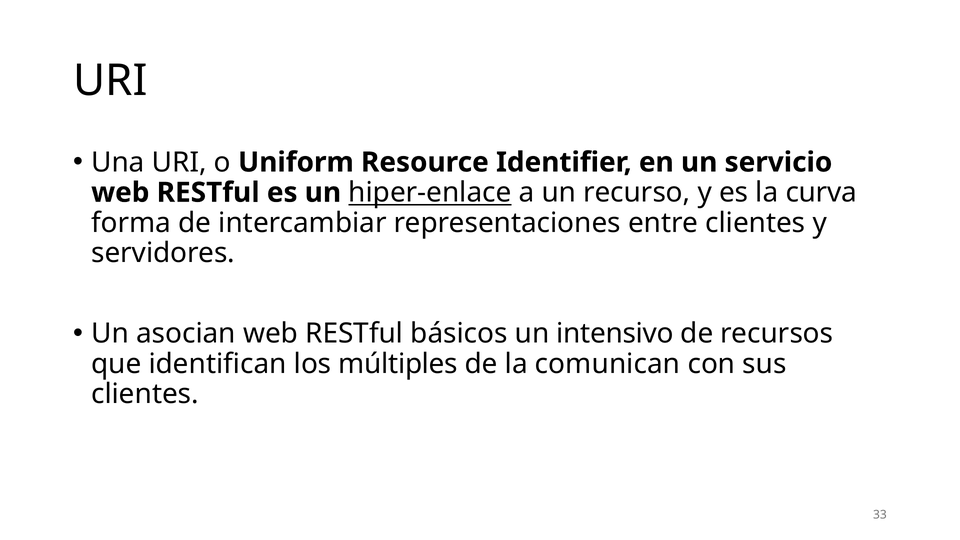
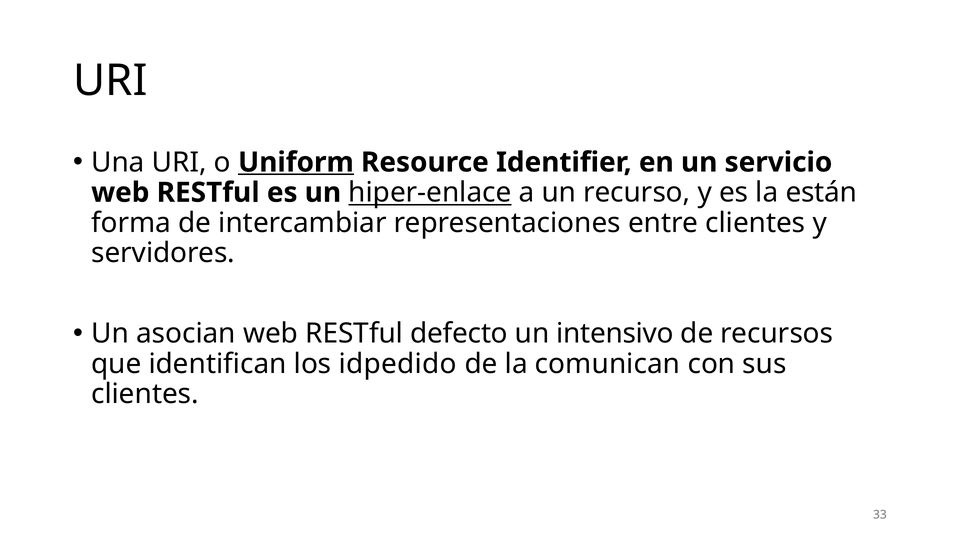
Uniform underline: none -> present (296, 162)
curva: curva -> están (821, 193)
básicos: básicos -> defecto (459, 334)
múltiples: múltiples -> idpedido (398, 364)
